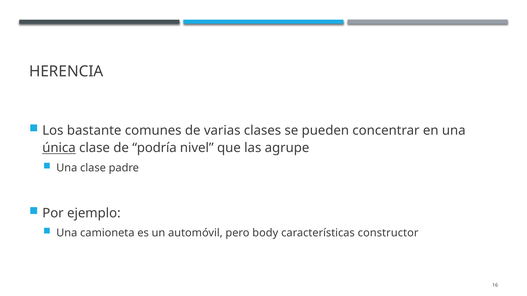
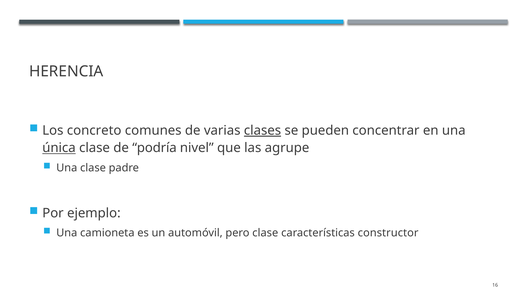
bastante: bastante -> concreto (94, 131)
clases underline: none -> present (262, 131)
pero body: body -> clase (265, 233)
